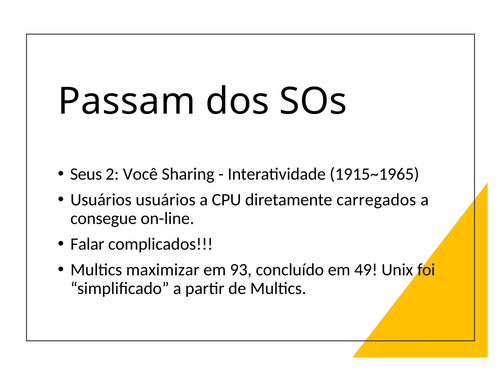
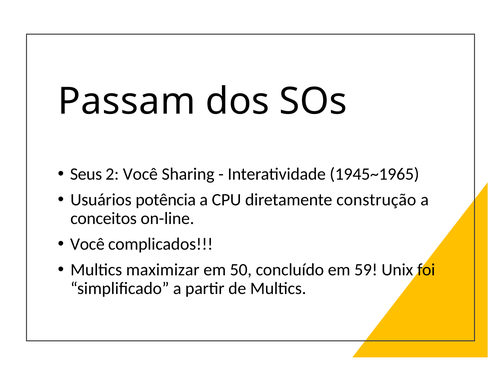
1915~1965: 1915~1965 -> 1945~1965 (374, 174)
Usuários usuários: usuários -> potência (166, 200)
carregados: carregados -> construção (376, 200)
consegue: consegue -> conceitos (104, 219)
Falar: Falar -> Você (87, 245)
93: 93 -> 50 (241, 270)
49: 49 -> 59 (366, 270)
